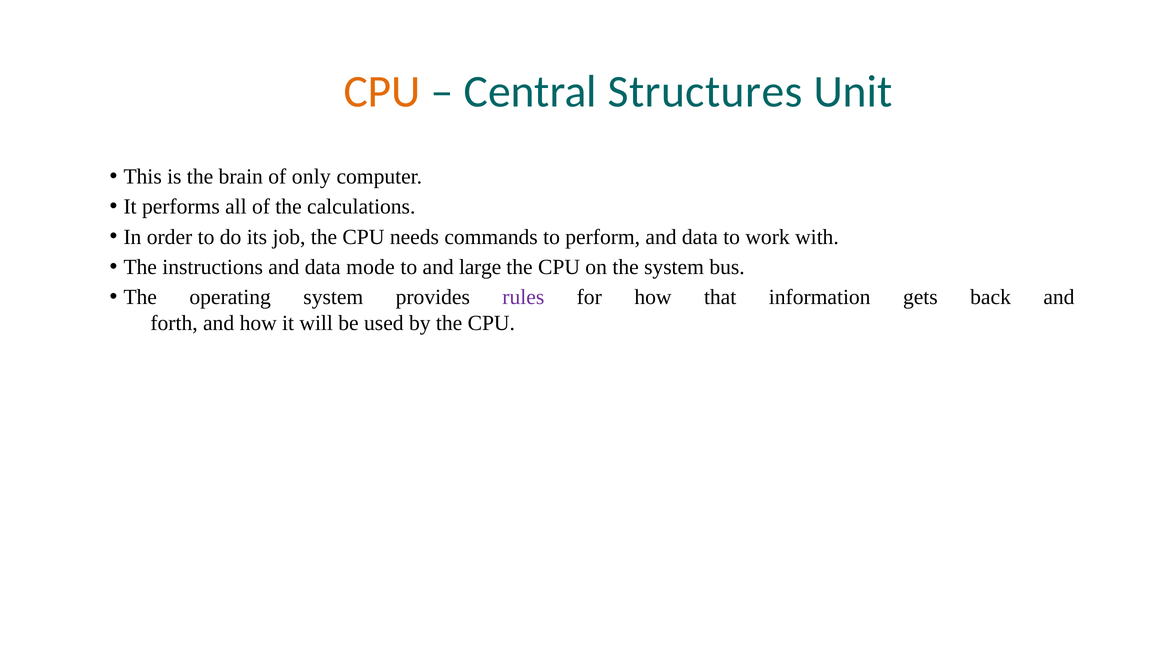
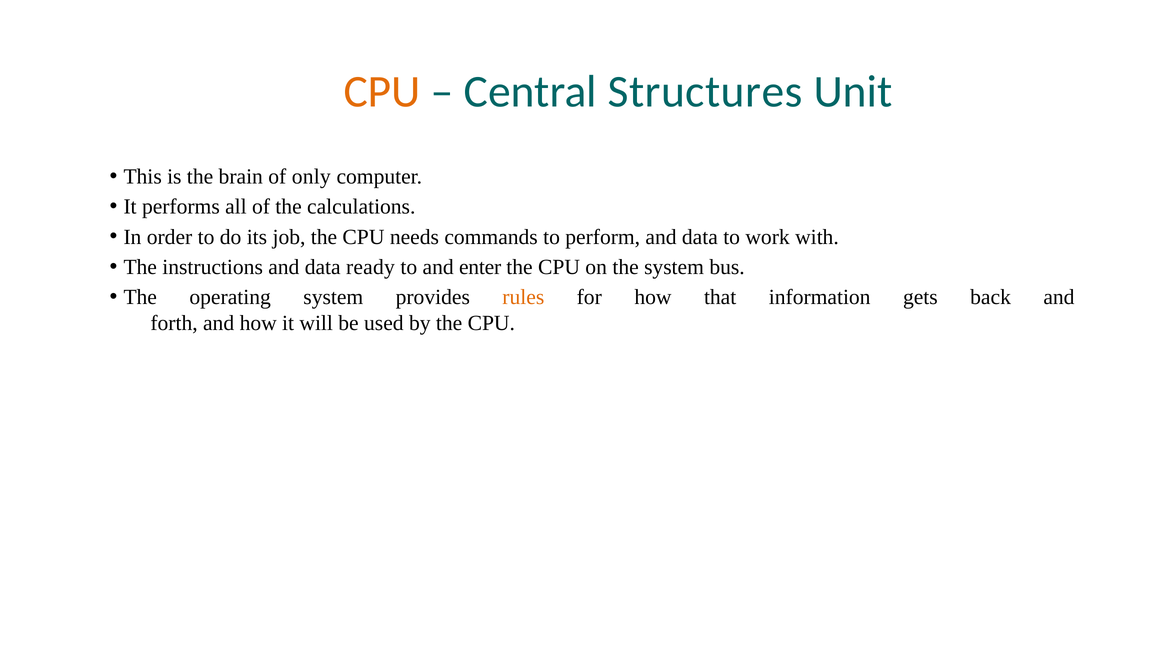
mode: mode -> ready (370, 267)
large: large -> enter (480, 267)
rules colour: purple -> orange (523, 298)
